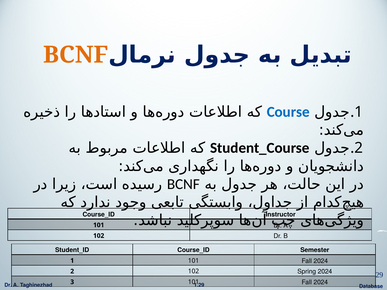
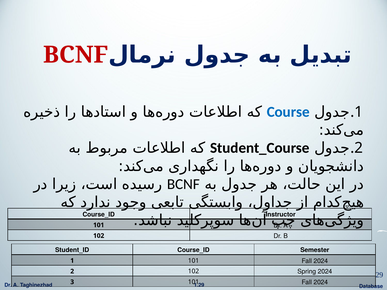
BCNF colour: orange -> red (76, 55)
